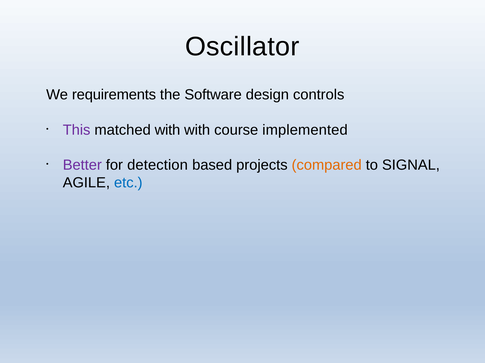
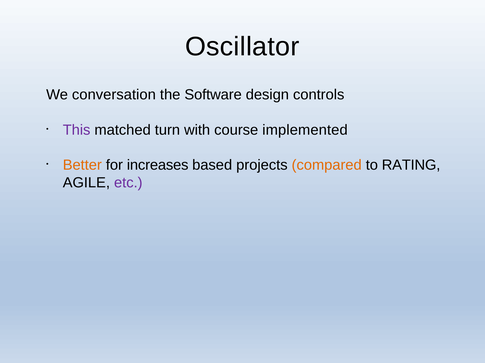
requirements: requirements -> conversation (114, 95)
matched with: with -> turn (167, 130)
Better colour: purple -> orange (82, 165)
detection: detection -> increases (158, 165)
SIGNAL: SIGNAL -> RATING (411, 165)
etc colour: blue -> purple (128, 183)
